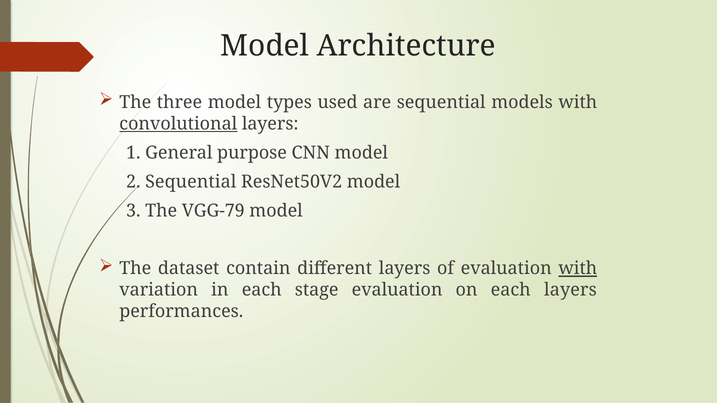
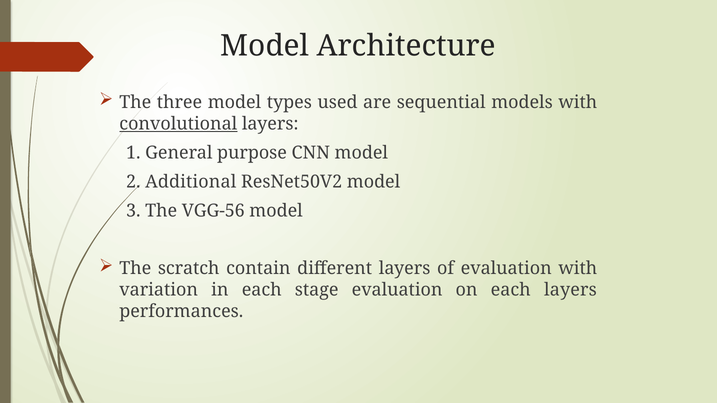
2 Sequential: Sequential -> Additional (191, 182)
VGG-79: VGG-79 -> VGG-56 (213, 211)
dataset: dataset -> scratch (189, 269)
with underline: present -> none (578, 269)
